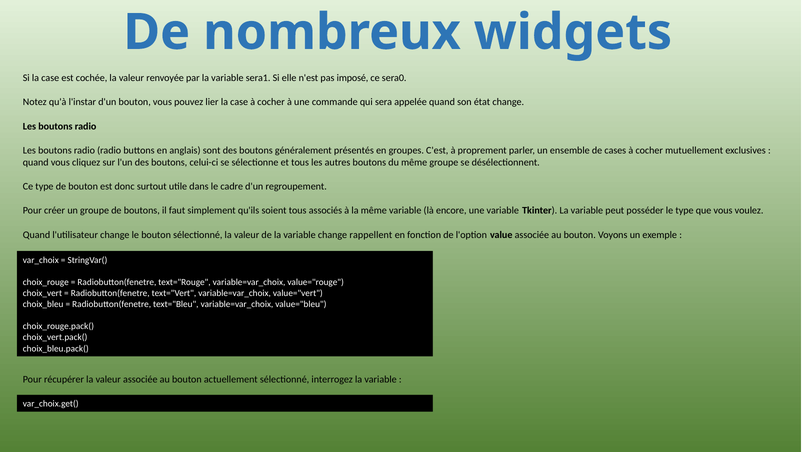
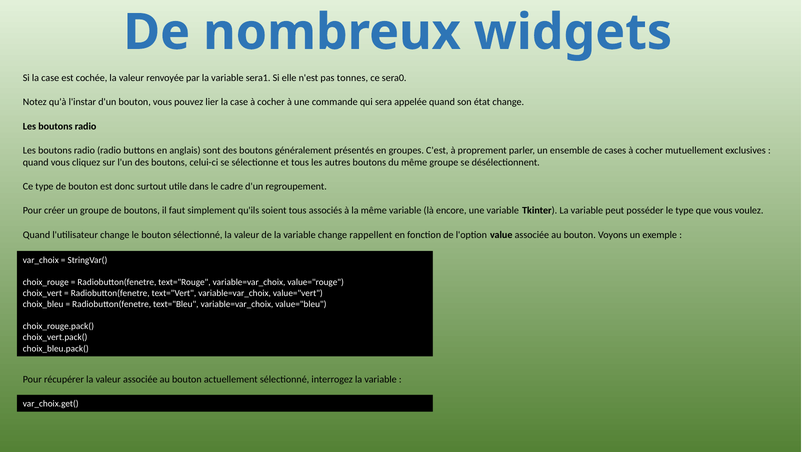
imposé: imposé -> tonnes (352, 78)
